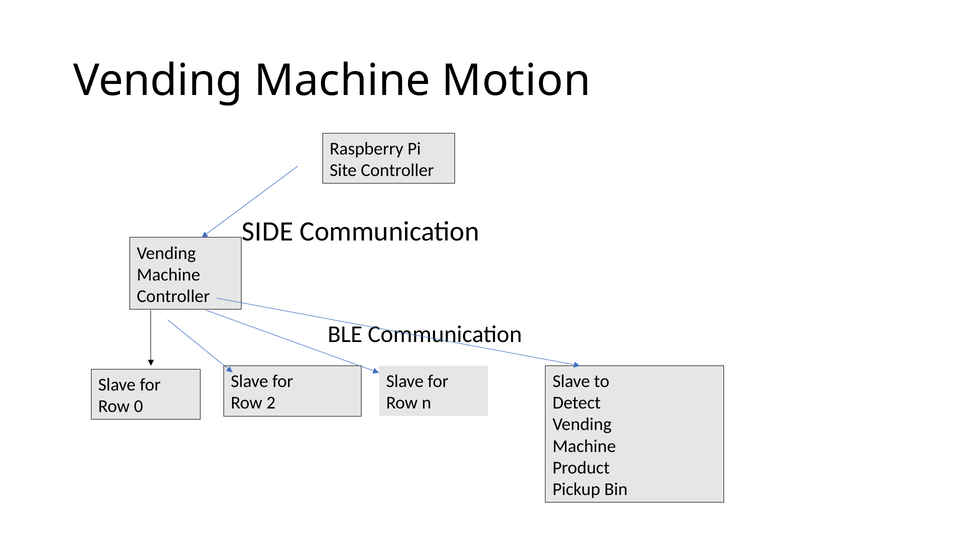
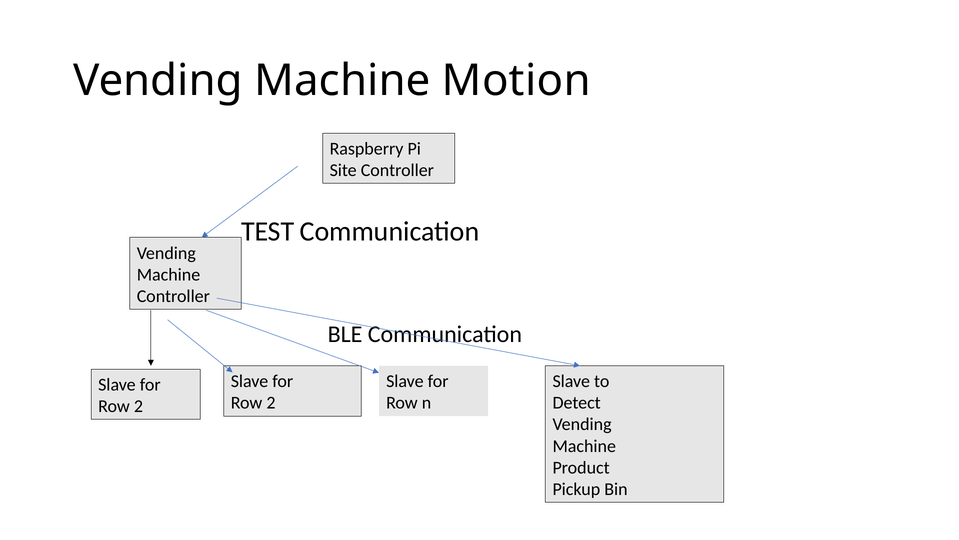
SIDE: SIDE -> TEST (268, 231)
0: 0 -> 2 (138, 406)
